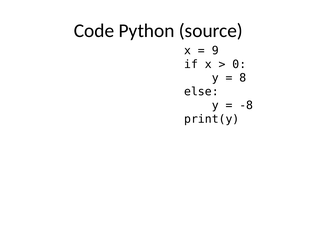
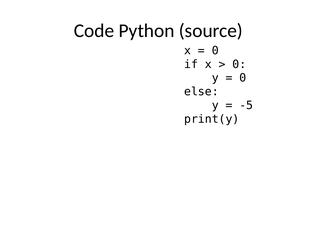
9: 9 -> 0 (215, 50)
8: 8 -> 0 (243, 78)
-8: -8 -> -5 (246, 105)
